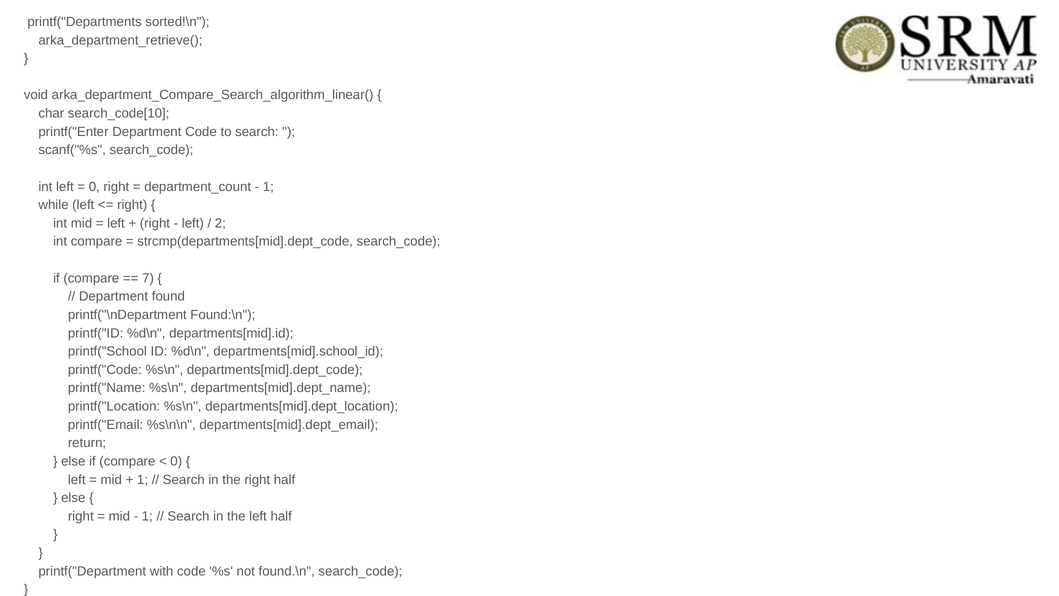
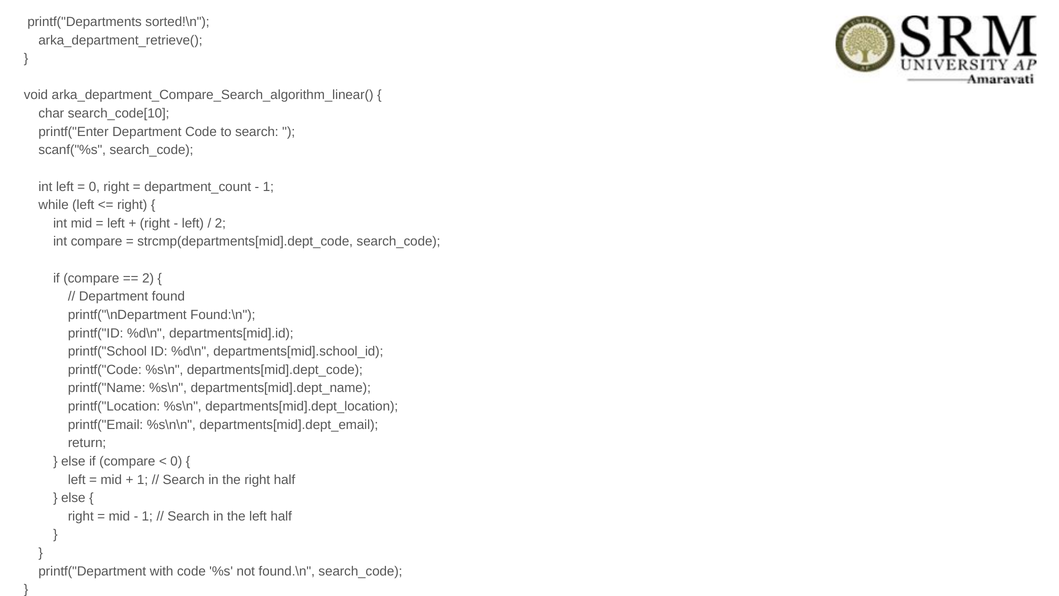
7: 7 -> 2 (148, 278)
